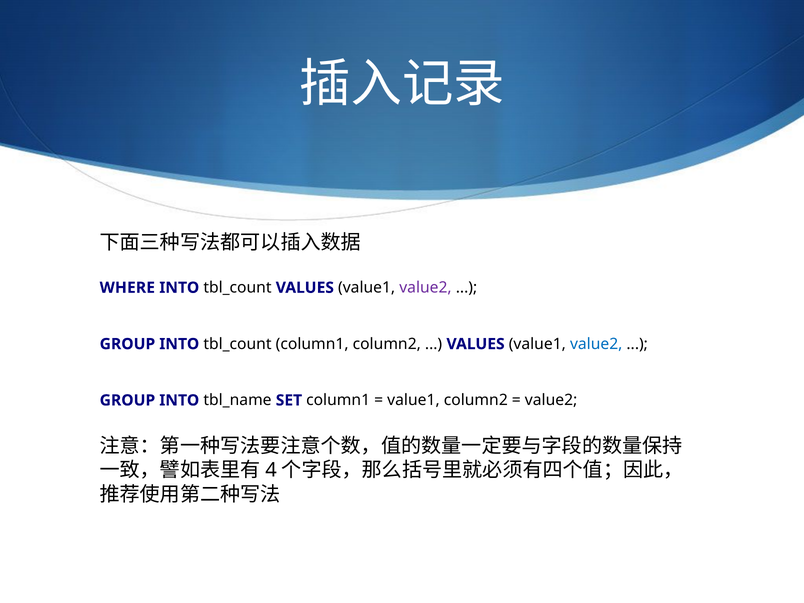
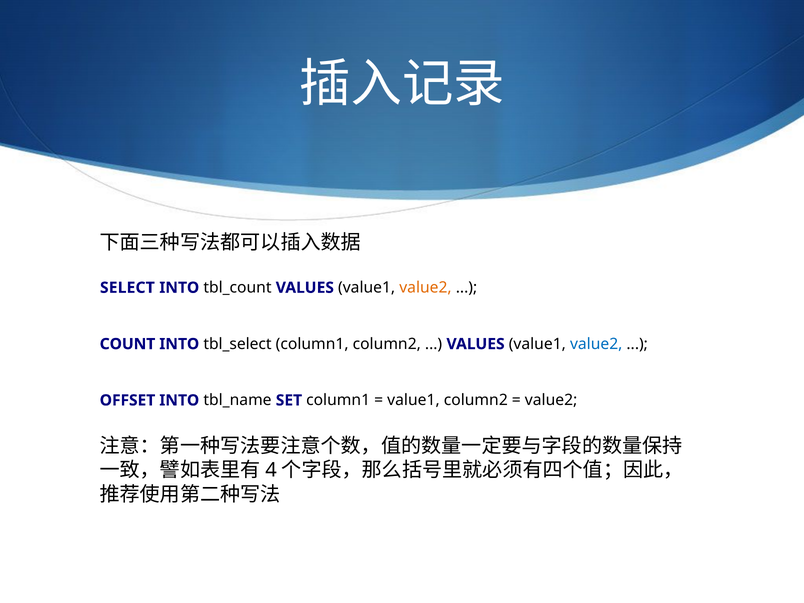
WHERE: WHERE -> SELECT (127, 288)
value2 colour: purple -> orange (425, 288)
GROUP: GROUP -> COUNT (127, 344)
tbl_count: tbl_count -> tbl_select (237, 344)
GROUP: GROUP -> OFFSET (127, 400)
